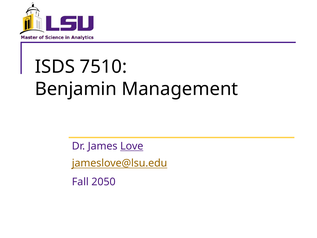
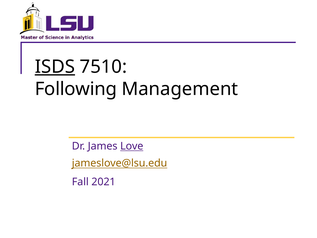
ISDS underline: none -> present (55, 67)
Benjamin: Benjamin -> Following (76, 89)
2050: 2050 -> 2021 (104, 182)
